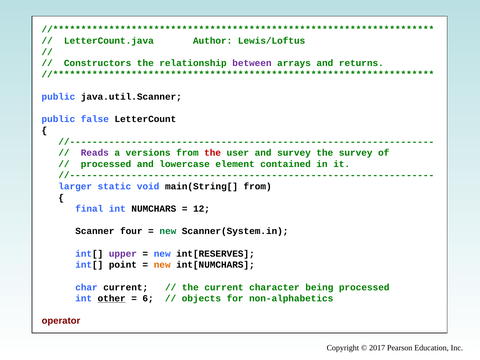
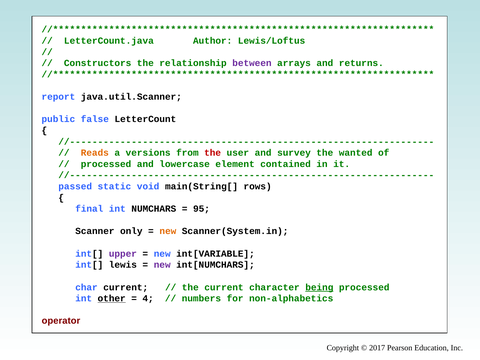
public: public -> report (58, 97)
Reads colour: purple -> orange (95, 153)
the survey: survey -> wanted (356, 153)
larger: larger -> passed (75, 186)
main(String[ from: from -> rows (258, 186)
12: 12 -> 95 (202, 209)
four: four -> only (131, 231)
new colour: green -> orange (168, 231)
int[RESERVES: int[RESERVES -> int[VARIABLE (215, 254)
point: point -> lewis (123, 265)
new colour: orange -> purple (162, 265)
being underline: none -> present (319, 287)
6: 6 -> 4 (148, 298)
objects: objects -> numbers (201, 298)
